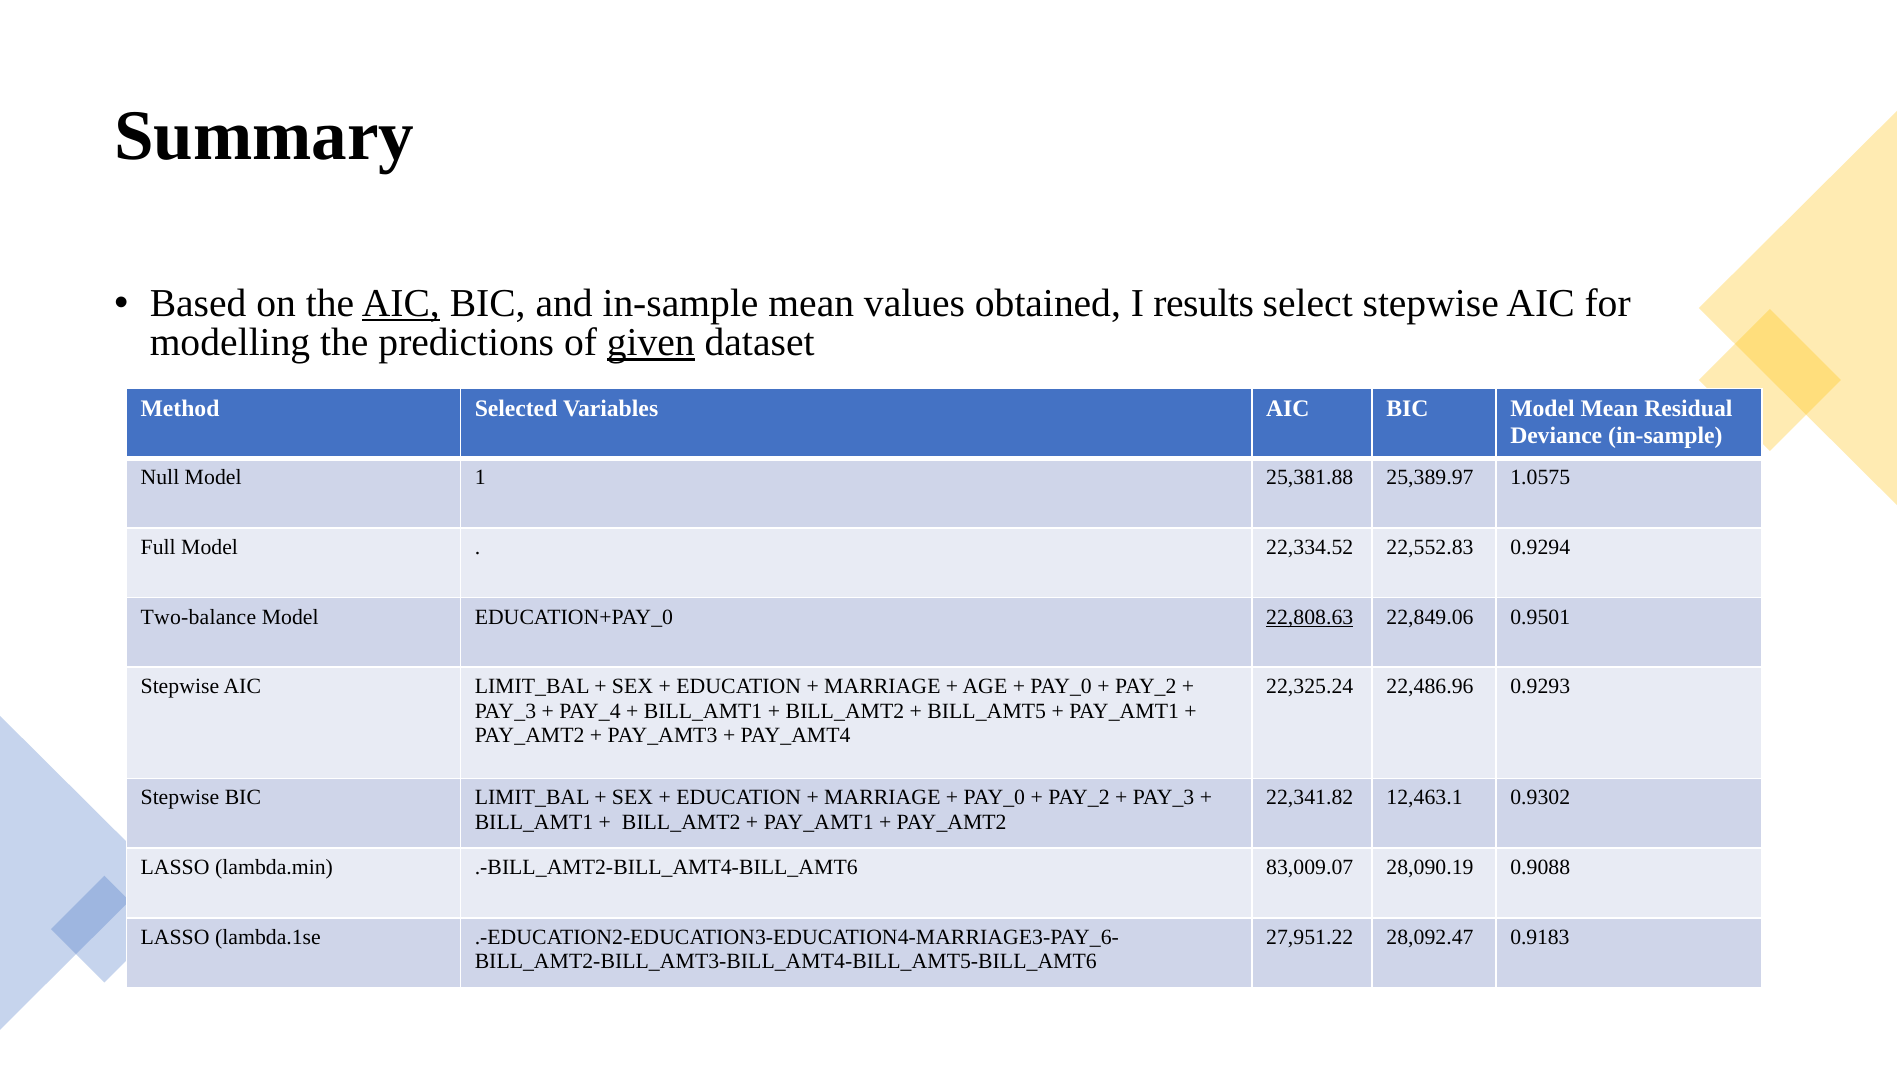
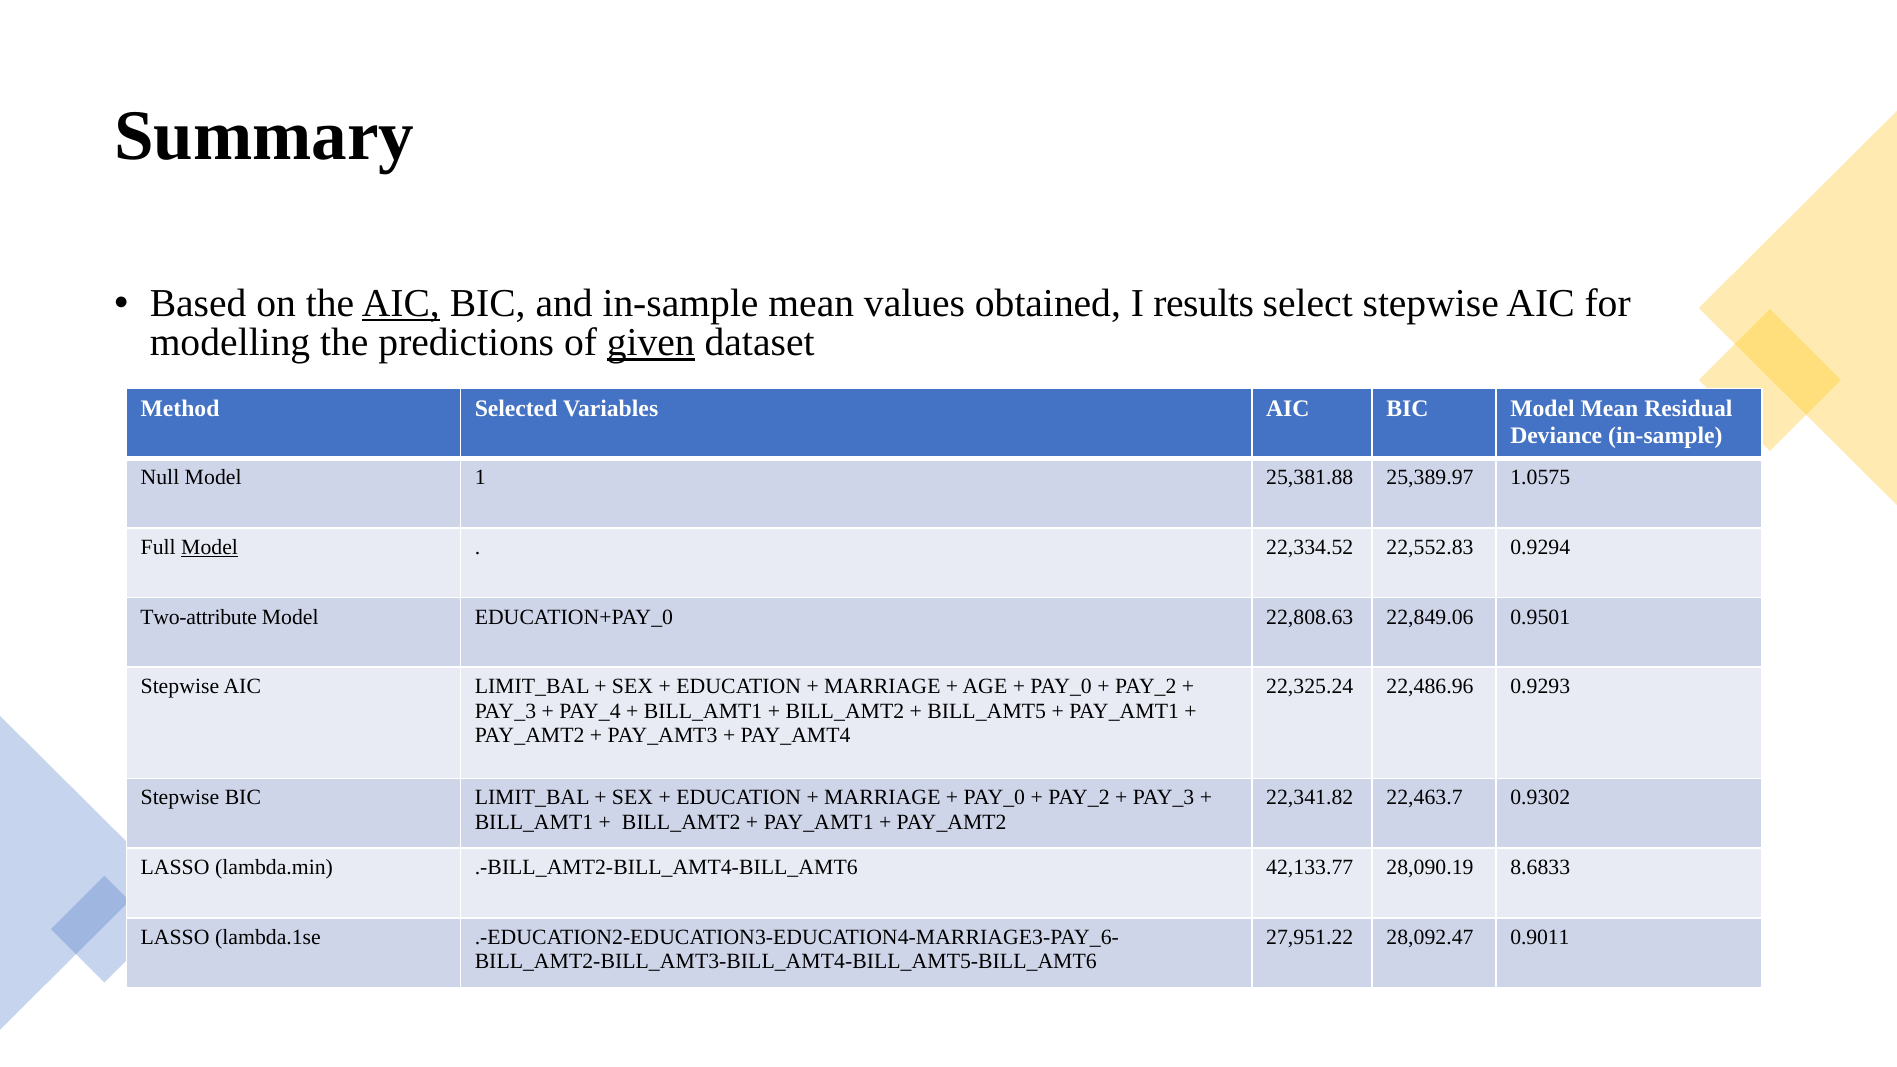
Model underline: none -> present (210, 547)
Two-balance: Two-balance -> Two-attribute (199, 617)
22,808.63 underline: present -> none (1310, 617)
12,463.1: 12,463.1 -> 22,463.7 (1425, 798)
83,009.07: 83,009.07 -> 42,133.77 (1310, 867)
0.9088: 0.9088 -> 8.6833 (1540, 867)
0.9183: 0.9183 -> 0.9011 (1540, 937)
